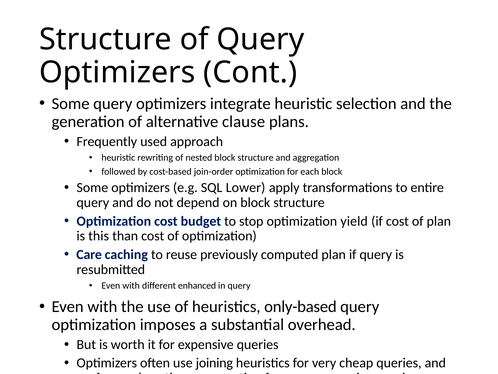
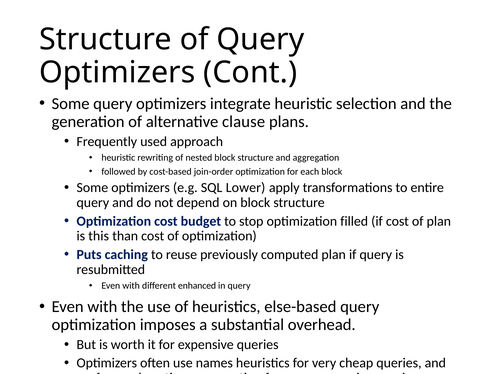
yield: yield -> filled (354, 221)
Care: Care -> Puts (89, 254)
only-based: only-based -> else-based (300, 306)
joining: joining -> names (214, 363)
